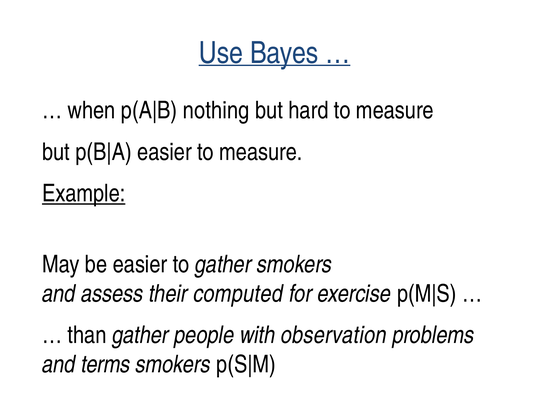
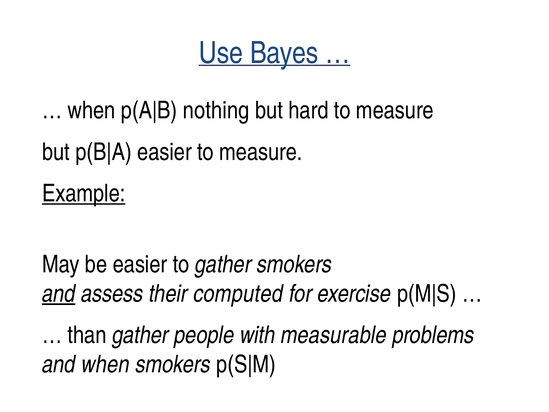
and underline: none -> present (59, 293)
observation: observation -> measurable (334, 335)
and terms: terms -> when (105, 364)
